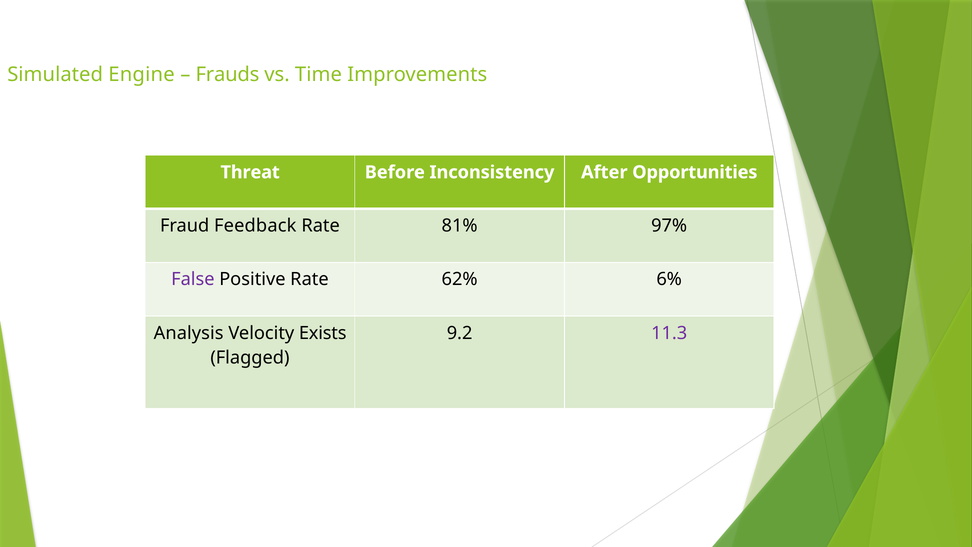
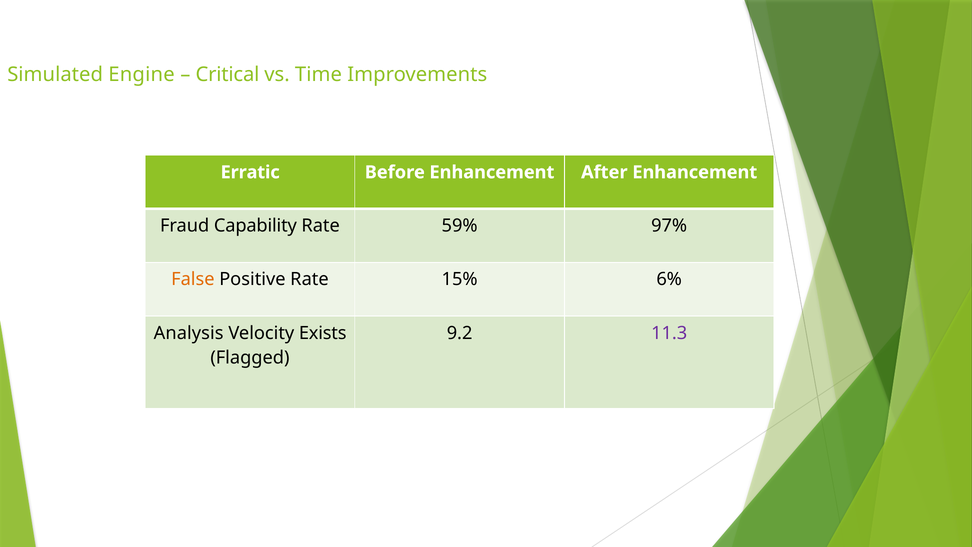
Frauds: Frauds -> Critical (227, 74)
Threat: Threat -> Erratic (250, 172)
Before Inconsistency: Inconsistency -> Enhancement (492, 172)
After Opportunities: Opportunities -> Enhancement (695, 172)
Feedback: Feedback -> Capability (255, 226)
81%: 81% -> 59% (460, 226)
False colour: purple -> orange (193, 279)
62%: 62% -> 15% (460, 279)
